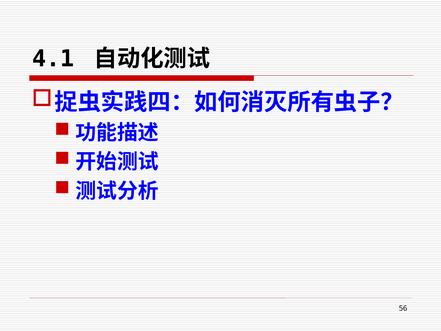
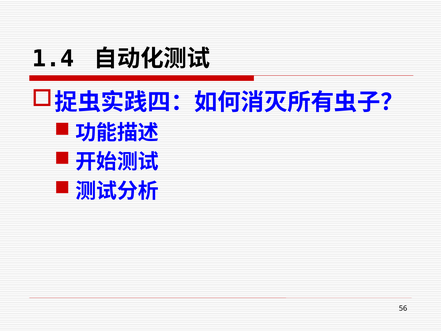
4.1: 4.1 -> 1.4 (53, 59)
